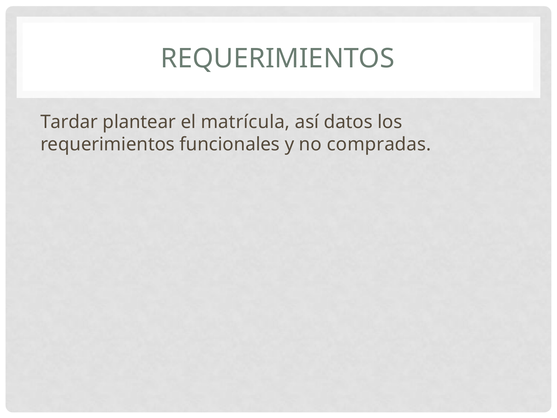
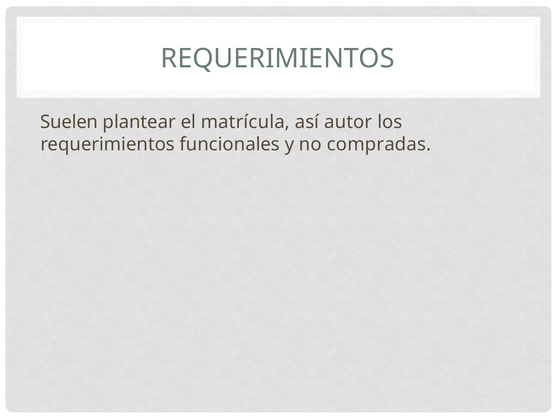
Tardar: Tardar -> Suelen (69, 122)
datos: datos -> autor (348, 122)
